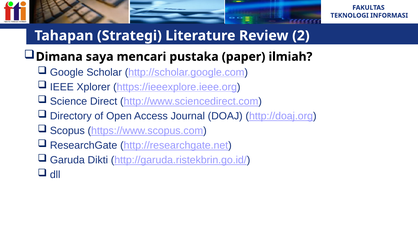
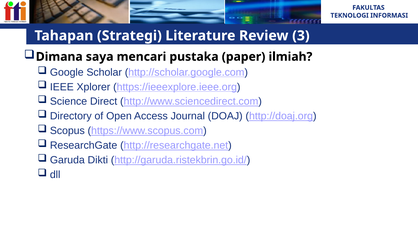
2: 2 -> 3 (301, 36)
